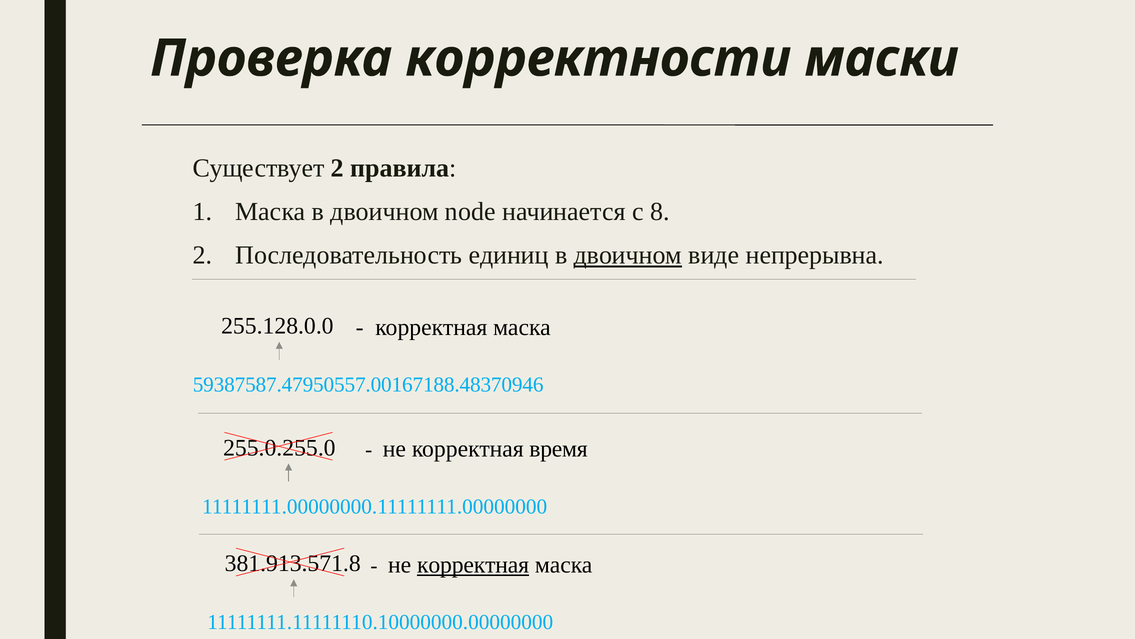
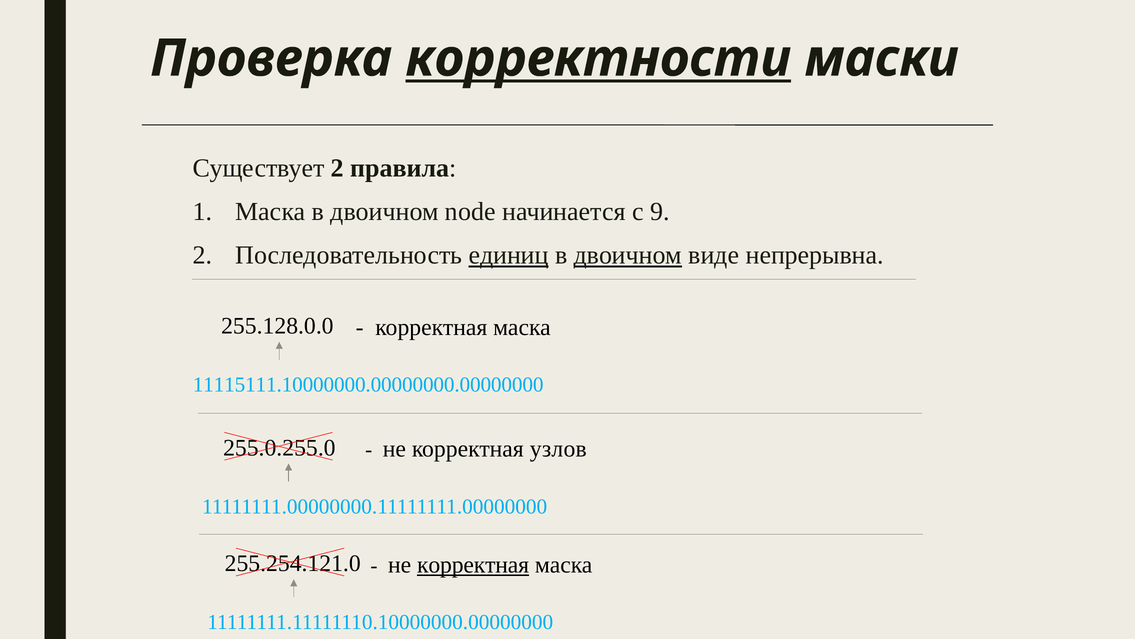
корректности underline: none -> present (598, 58)
8: 8 -> 9 (660, 212)
единиц underline: none -> present (509, 255)
59387587.47950557.00167188.48370946: 59387587.47950557.00167188.48370946 -> 11115111.10000000.00000000.00000000 (368, 385)
время: время -> узлов (558, 449)
381.913.571.8: 381.913.571.8 -> 255.254.121.0 (293, 563)
